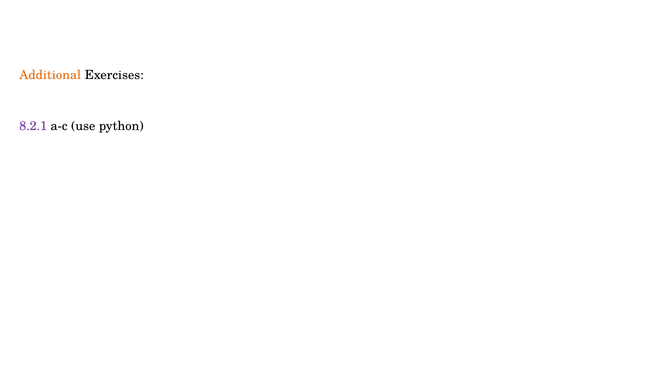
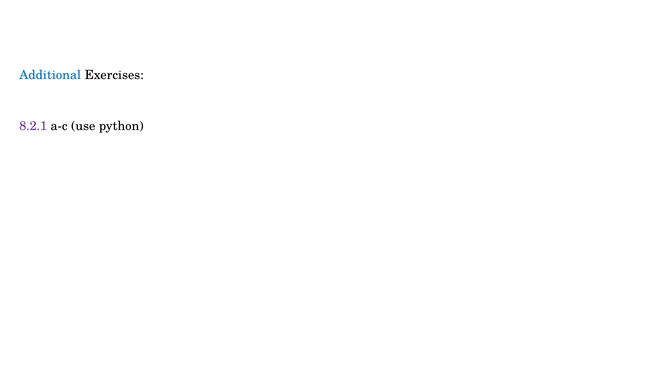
Additional colour: orange -> blue (50, 75)
